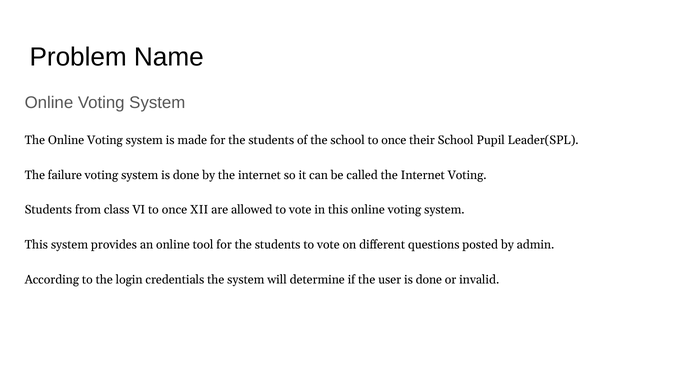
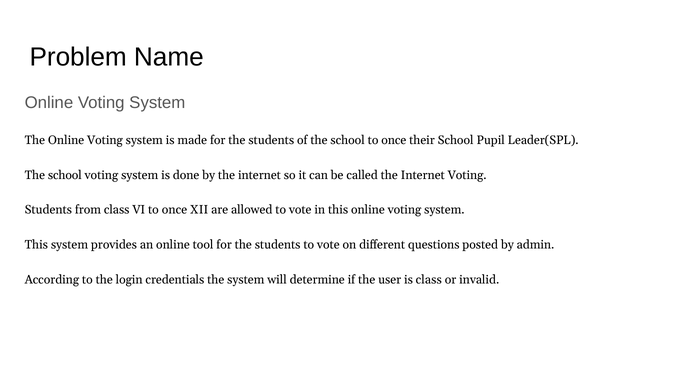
failure: failure -> school (65, 175)
user is done: done -> class (429, 279)
